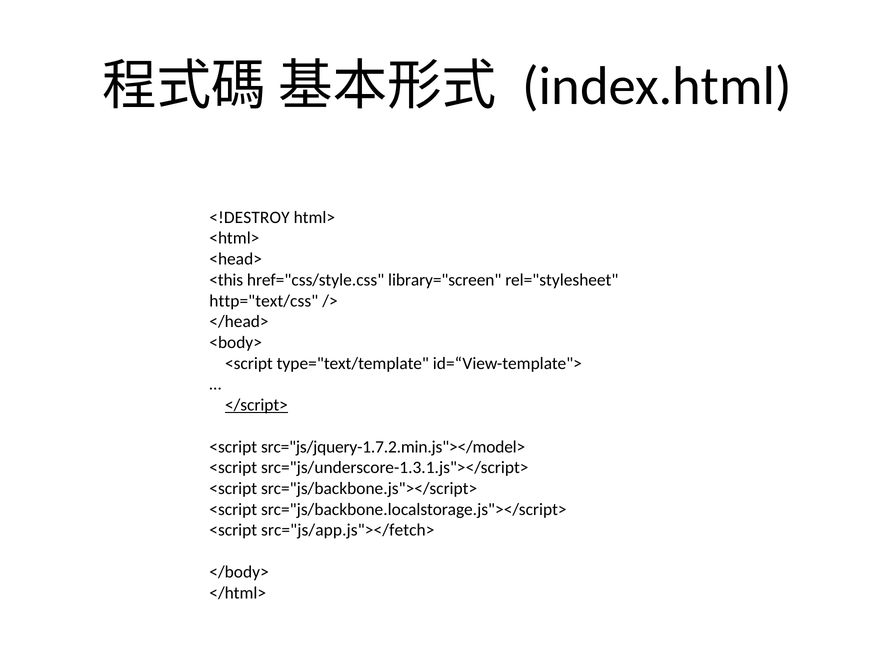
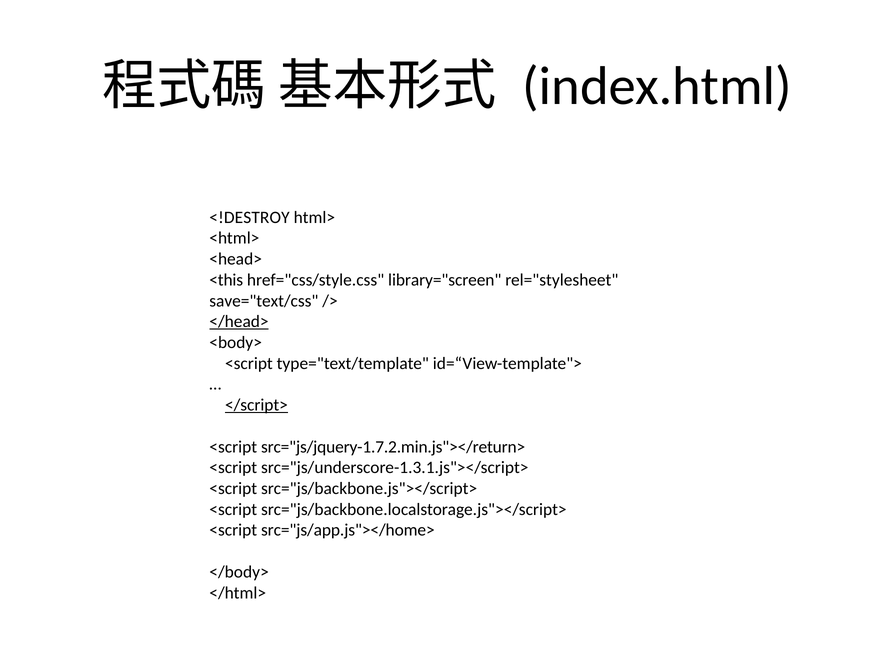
http="text/css: http="text/css -> save="text/css (264, 301)
</head> underline: none -> present (239, 322)
src="js/jquery-1.7.2.min.js"></model>: src="js/jquery-1.7.2.min.js"></model> -> src="js/jquery-1.7.2.min.js"></return> (393, 447)
src="js/app.js"></fetch>: src="js/app.js"></fetch> -> src="js/app.js"></home> (348, 531)
